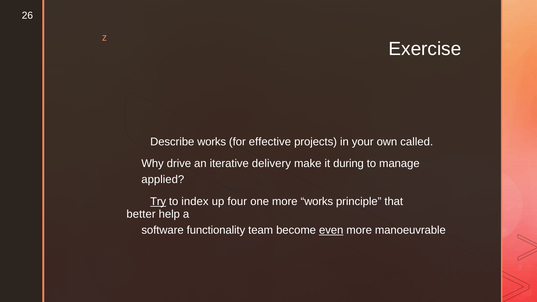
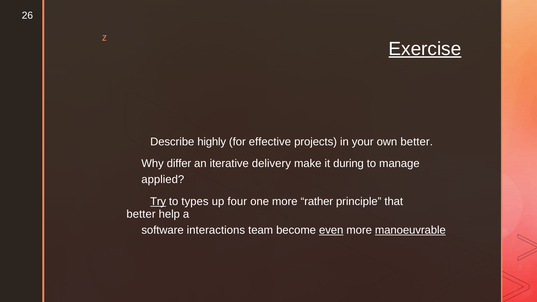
Exercise underline: none -> present (425, 49)
Describe works: works -> highly (212, 142)
own called: called -> better (417, 142)
drive: drive -> differ (179, 164)
index: index -> types (195, 202)
more works: works -> rather (317, 202)
functionality: functionality -> interactions (216, 230)
manoeuvrable underline: none -> present (410, 230)
